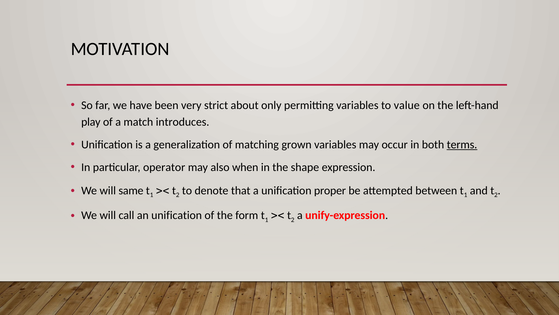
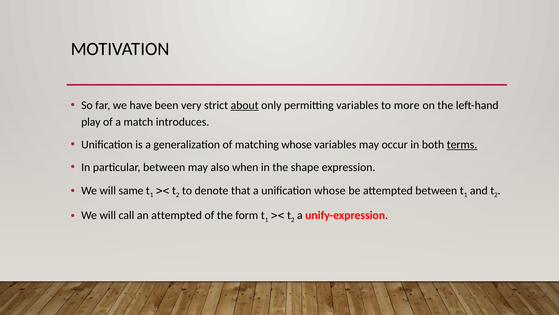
about underline: none -> present (245, 105)
value: value -> more (407, 105)
matching grown: grown -> whose (297, 145)
particular operator: operator -> between (164, 167)
unification proper: proper -> whose (330, 190)
an unification: unification -> attempted (177, 215)
